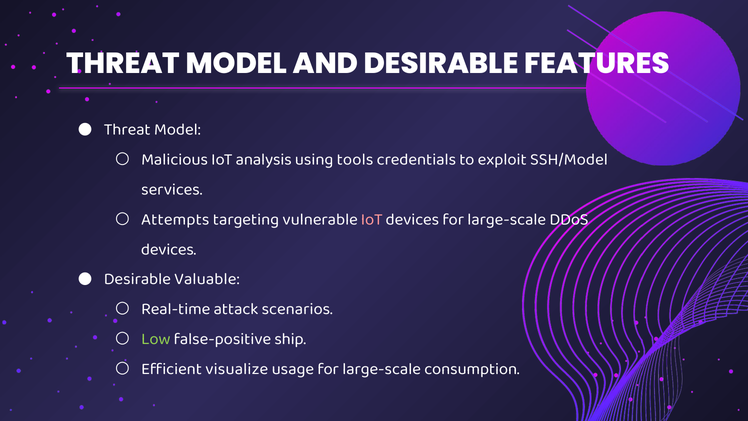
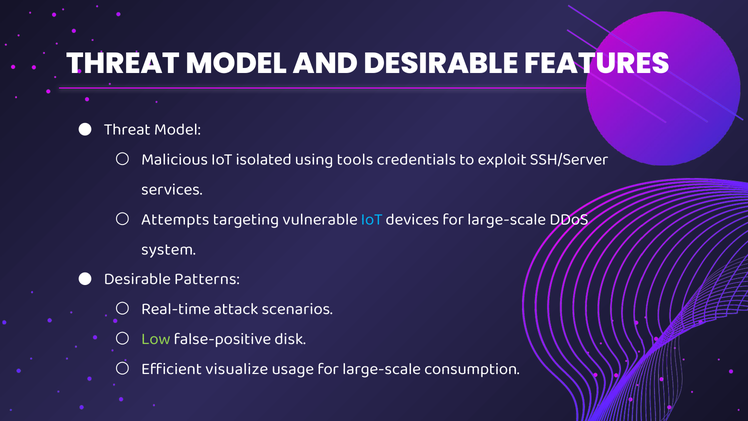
analysis: analysis -> isolated (264, 159)
SSH/Model: SSH/Model -> SSH/Server (569, 159)
IoT colour: pink -> light blue (372, 219)
devices: devices -> system (168, 249)
Valuable: Valuable -> Patterns (207, 279)
ship: ship -> disk (290, 339)
